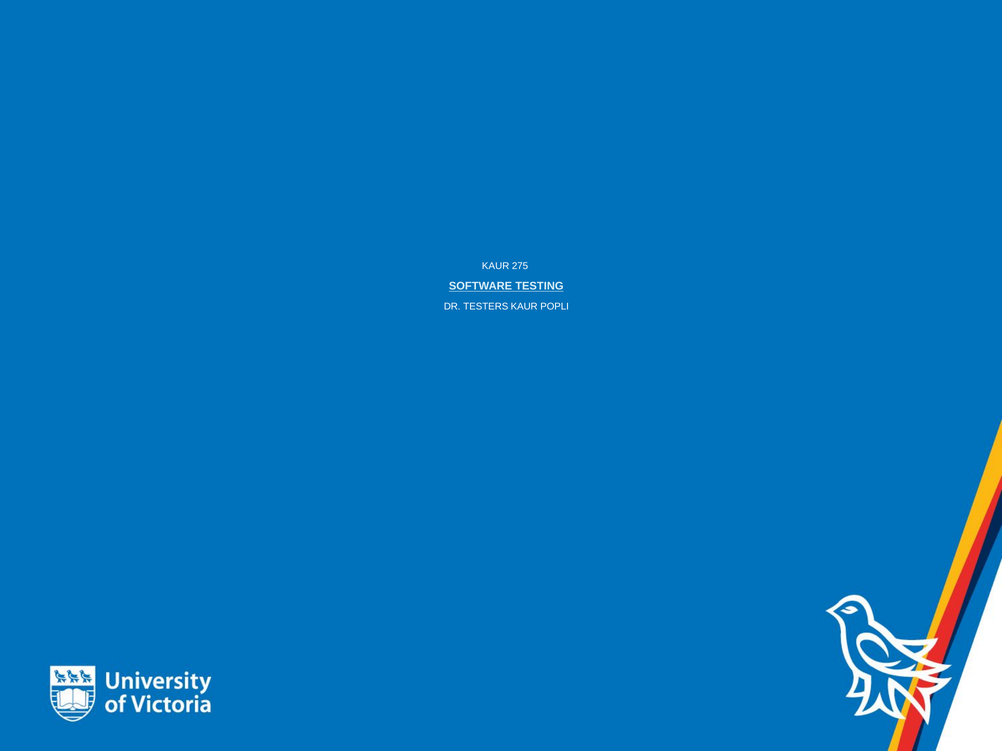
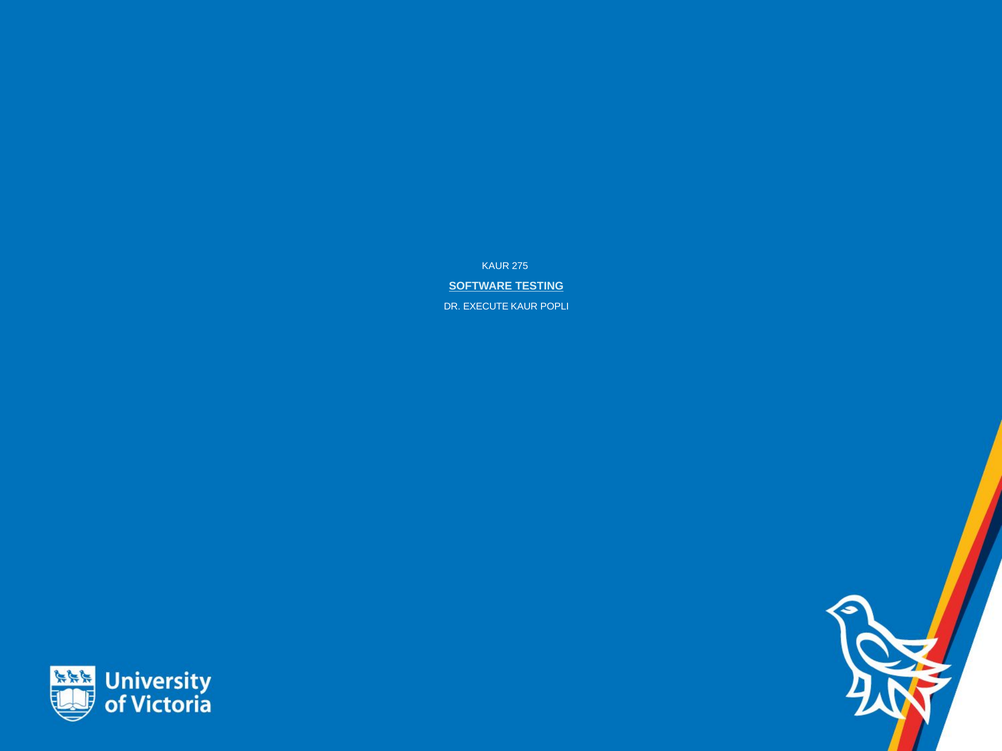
TESTERS: TESTERS -> EXECUTE (486, 307)
